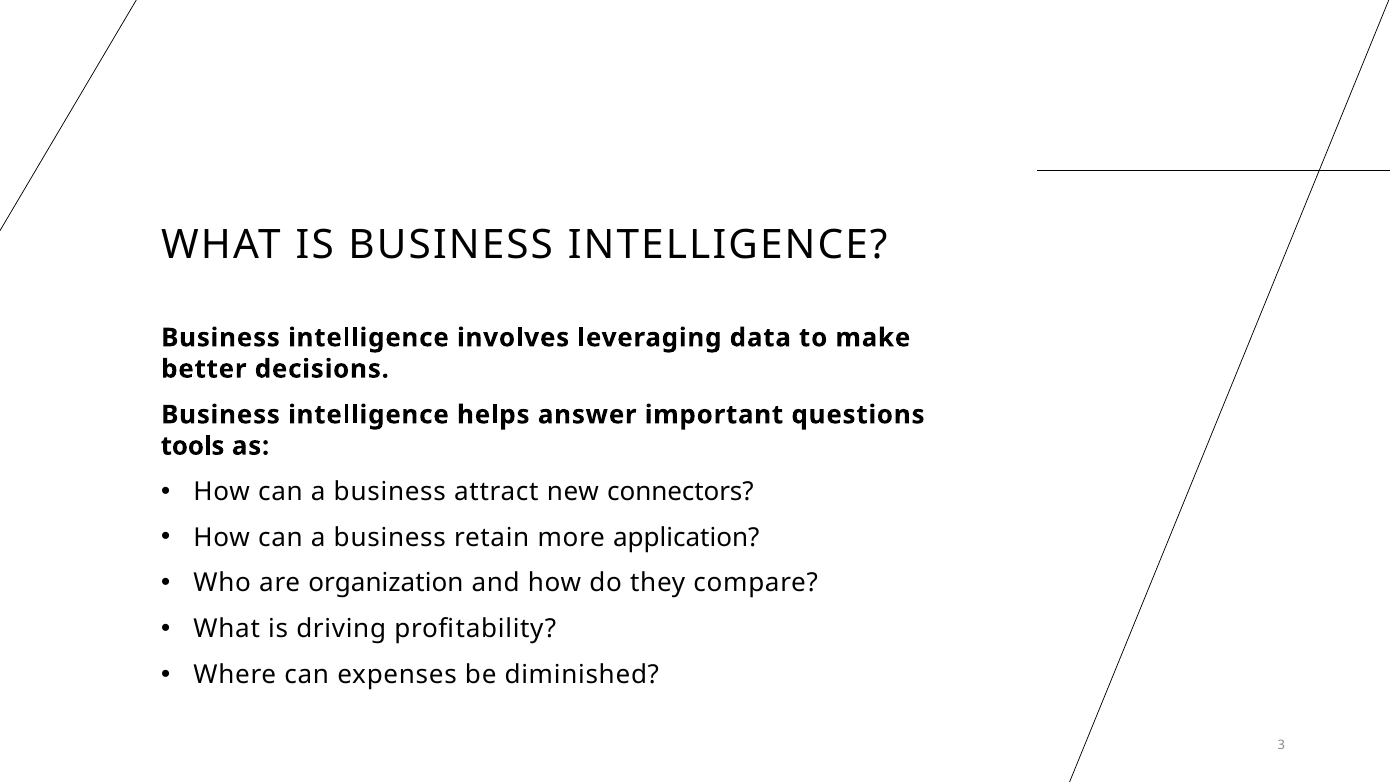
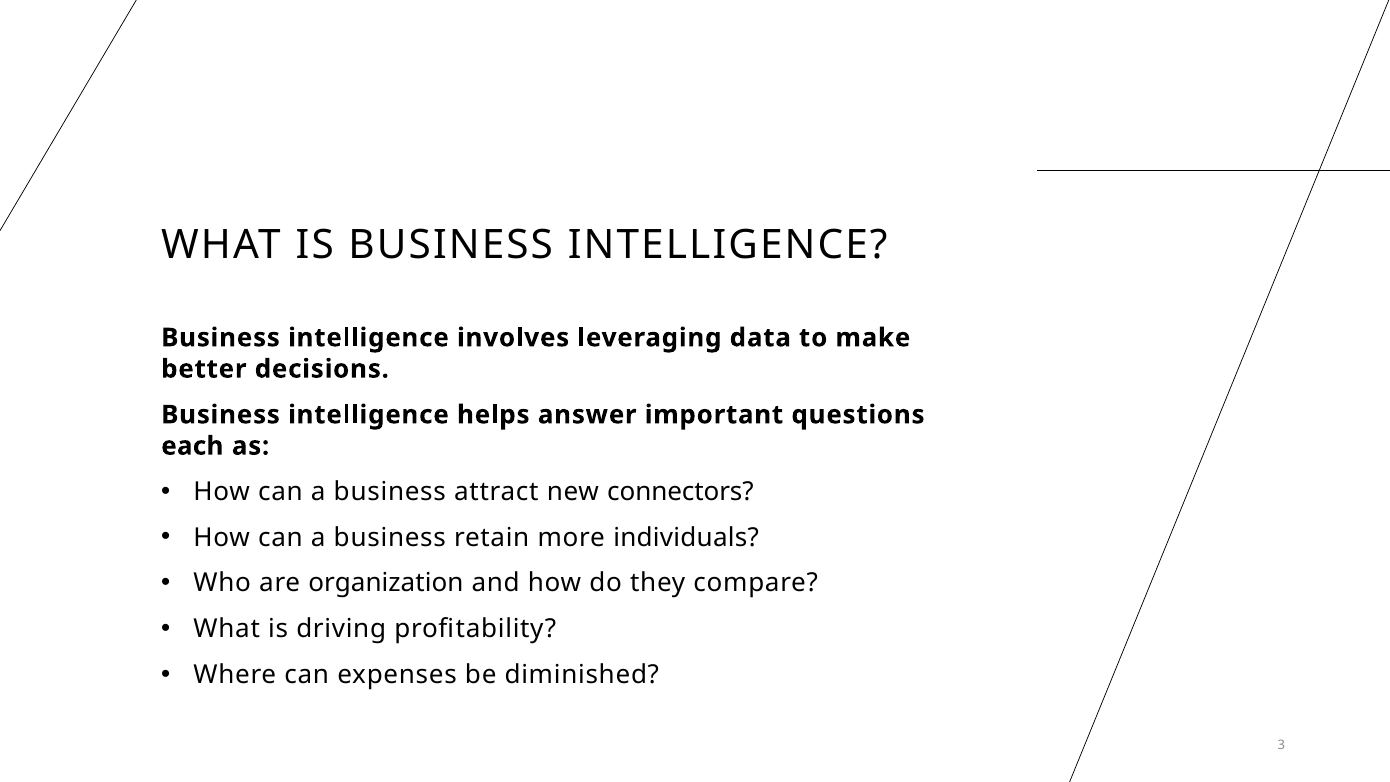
tools: tools -> each (192, 446)
application: application -> individuals (686, 538)
